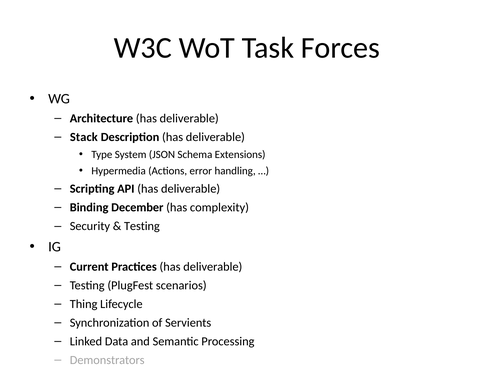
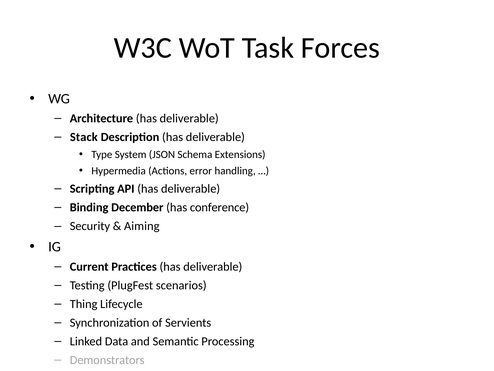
complexity: complexity -> conference (220, 207)
Testing: Testing -> Aiming (142, 226)
